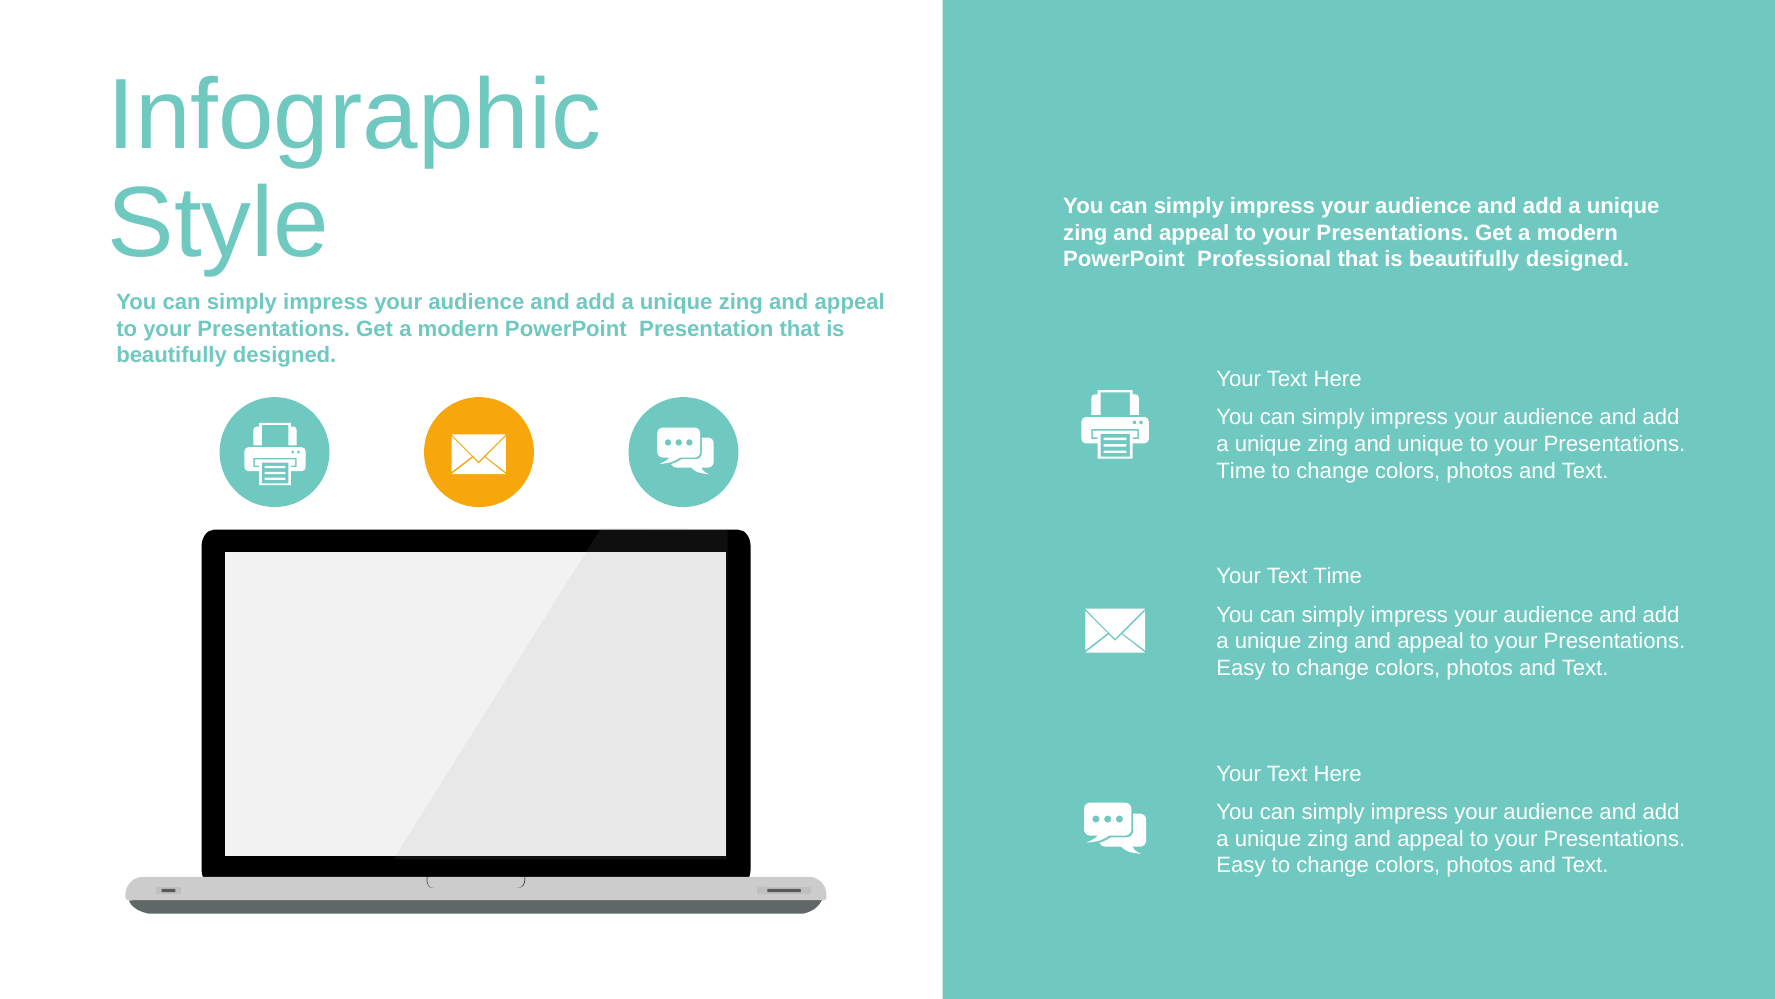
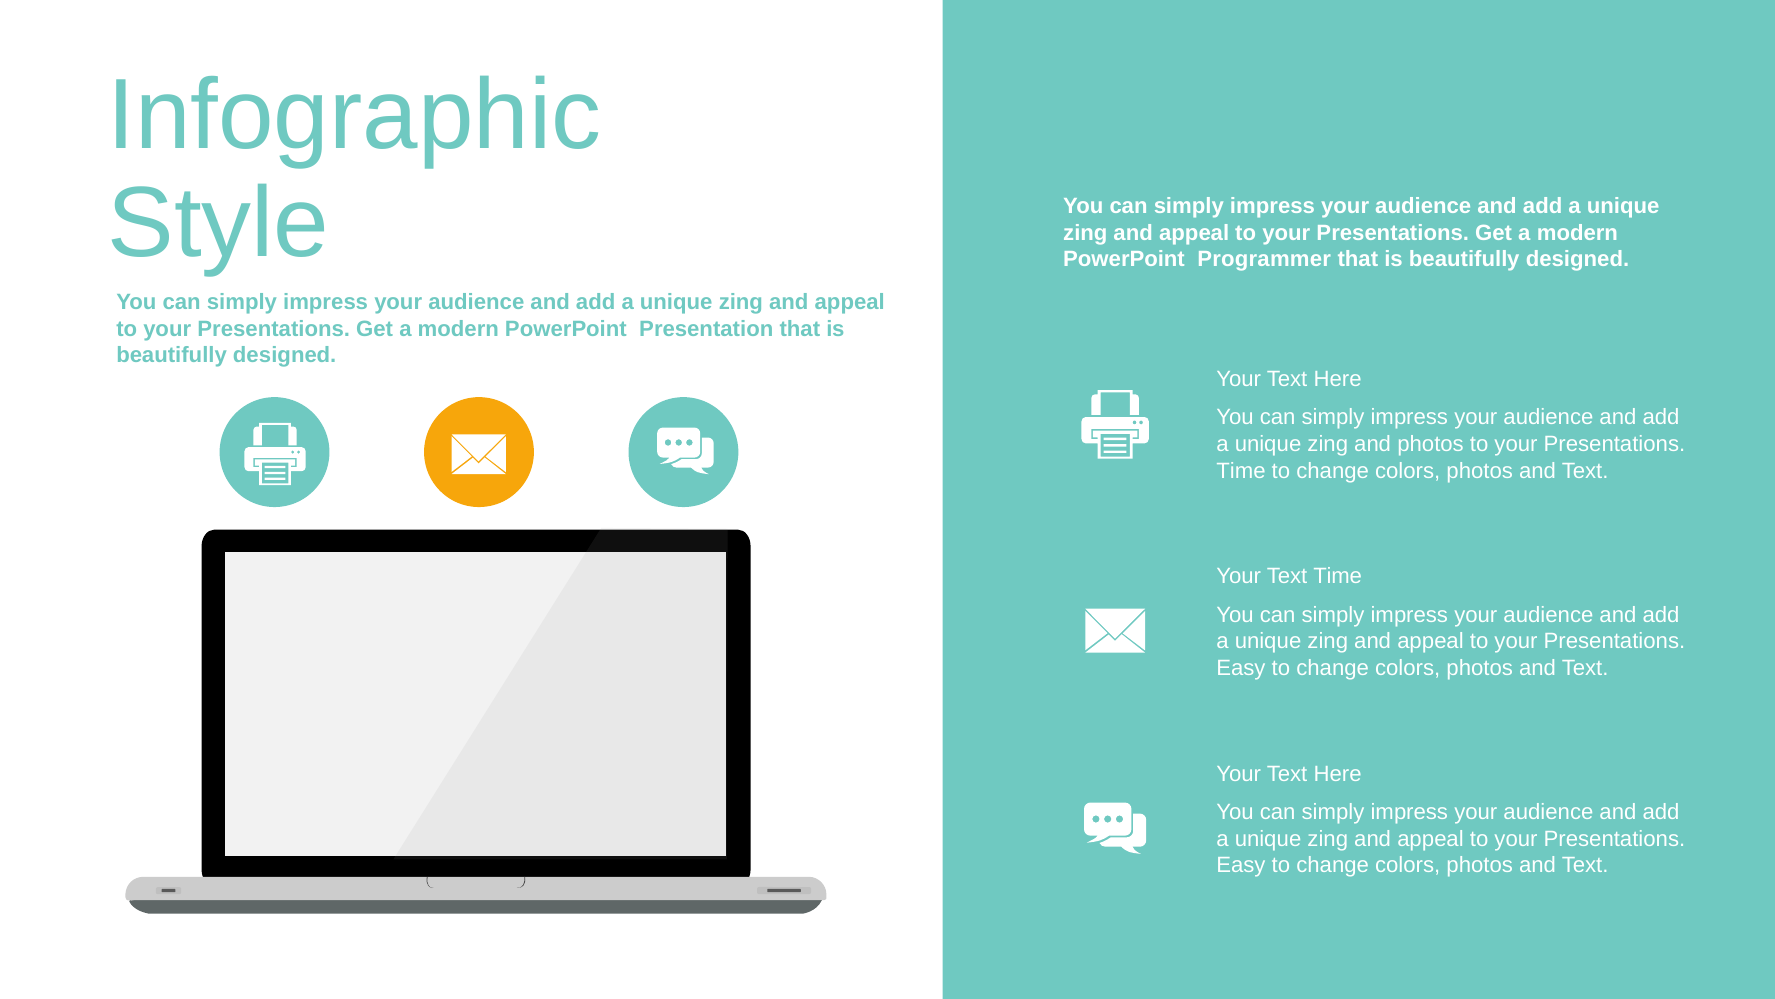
Professional: Professional -> Programmer (1264, 259)
and unique: unique -> photos (1431, 444)
